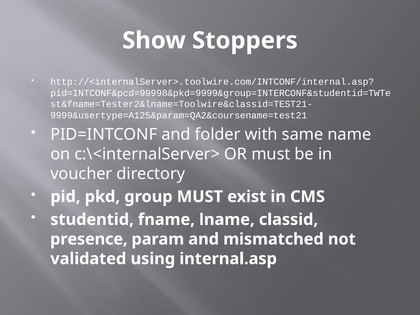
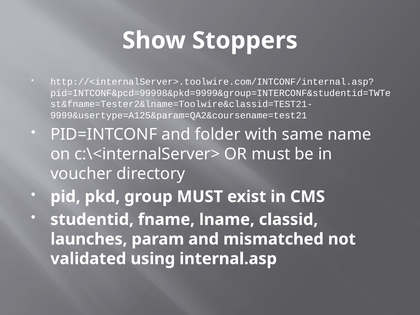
presence: presence -> launches (89, 239)
